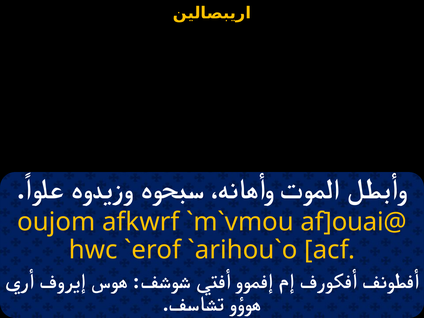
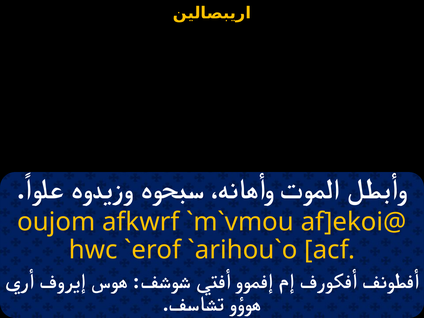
af]ouai@: af]ouai@ -> af]ekoi@ (354, 222)
